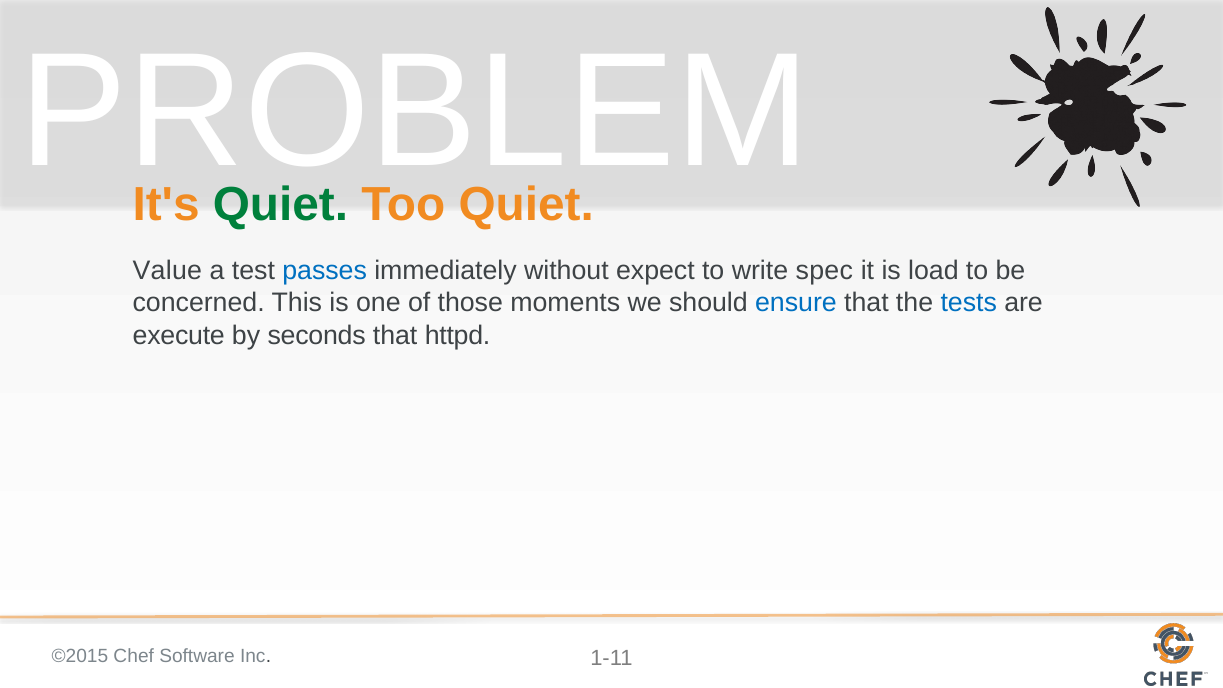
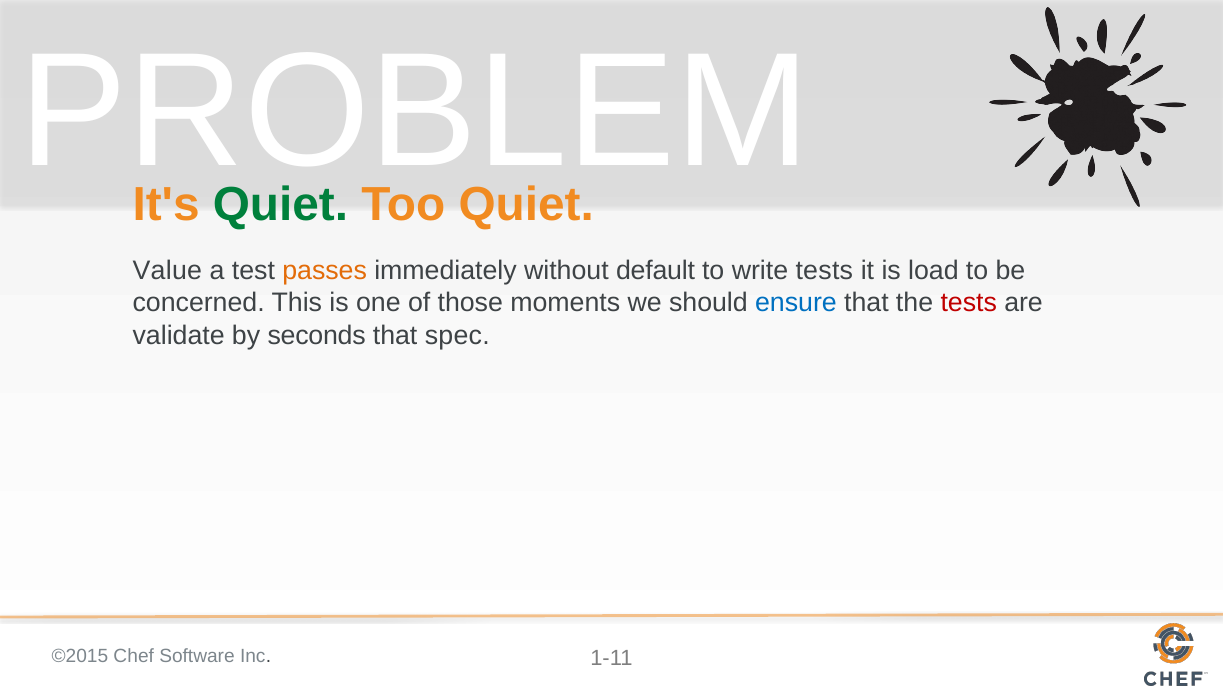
passes colour: blue -> orange (325, 271)
expect: expect -> default (656, 271)
write spec: spec -> tests (824, 271)
tests colour: blue -> red (969, 303)
execute: execute -> validate (179, 335)
httpd: httpd -> spec (457, 335)
